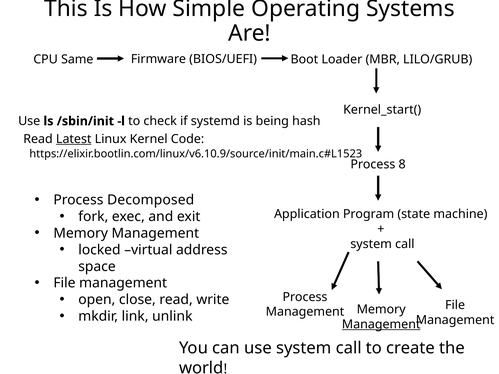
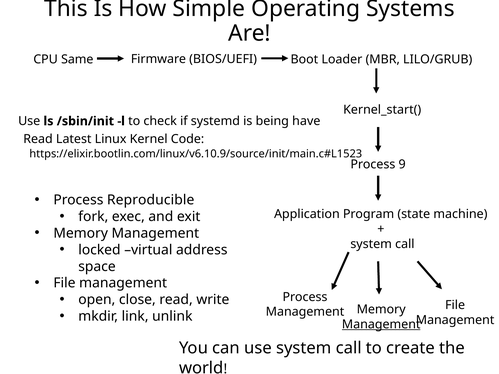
hash: hash -> have (306, 121)
Latest underline: present -> none (74, 139)
8: 8 -> 9 (402, 165)
Decomposed: Decomposed -> Reproducible (151, 200)
